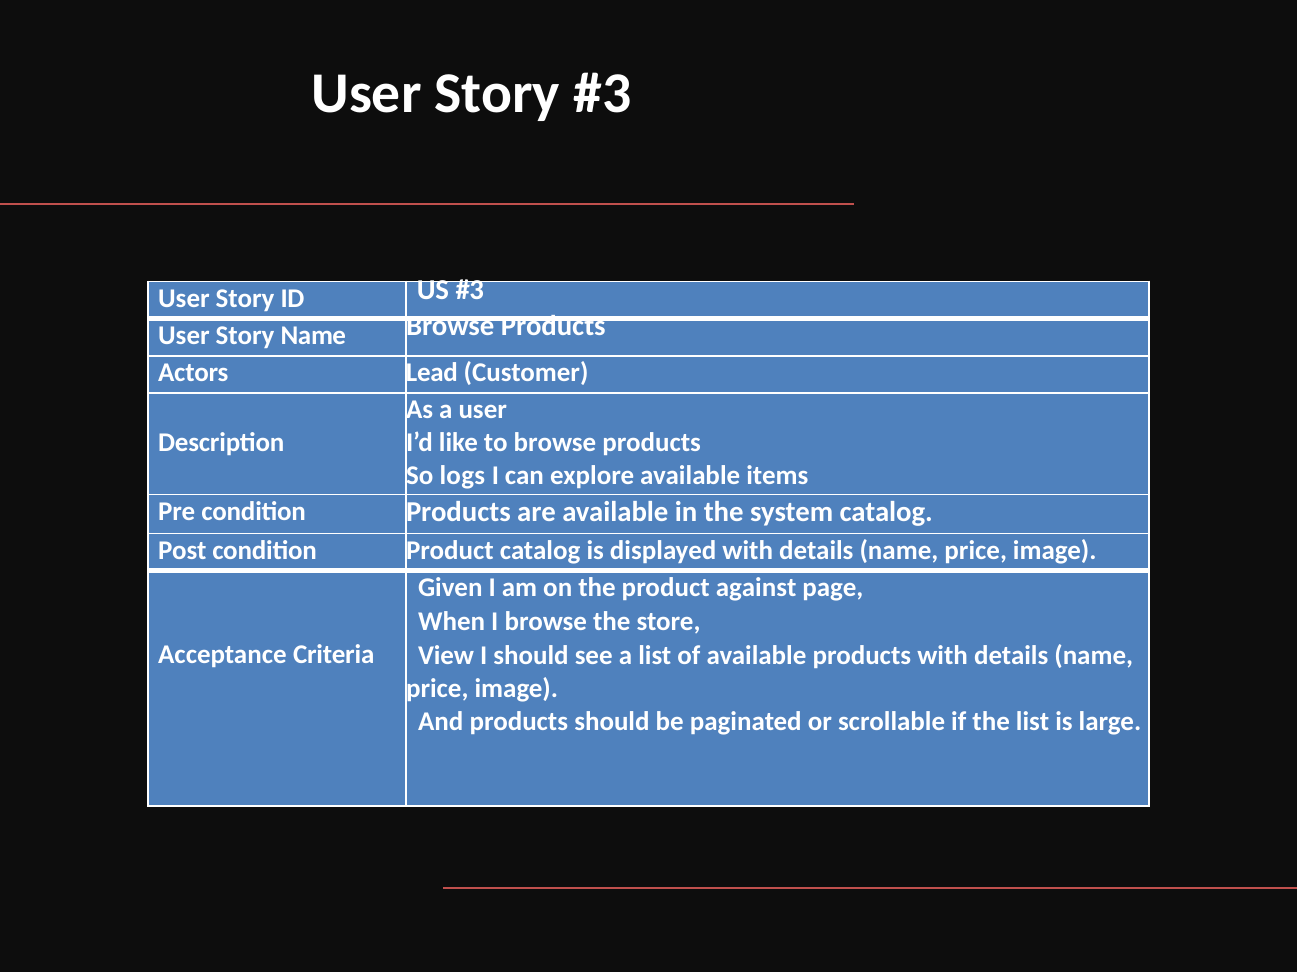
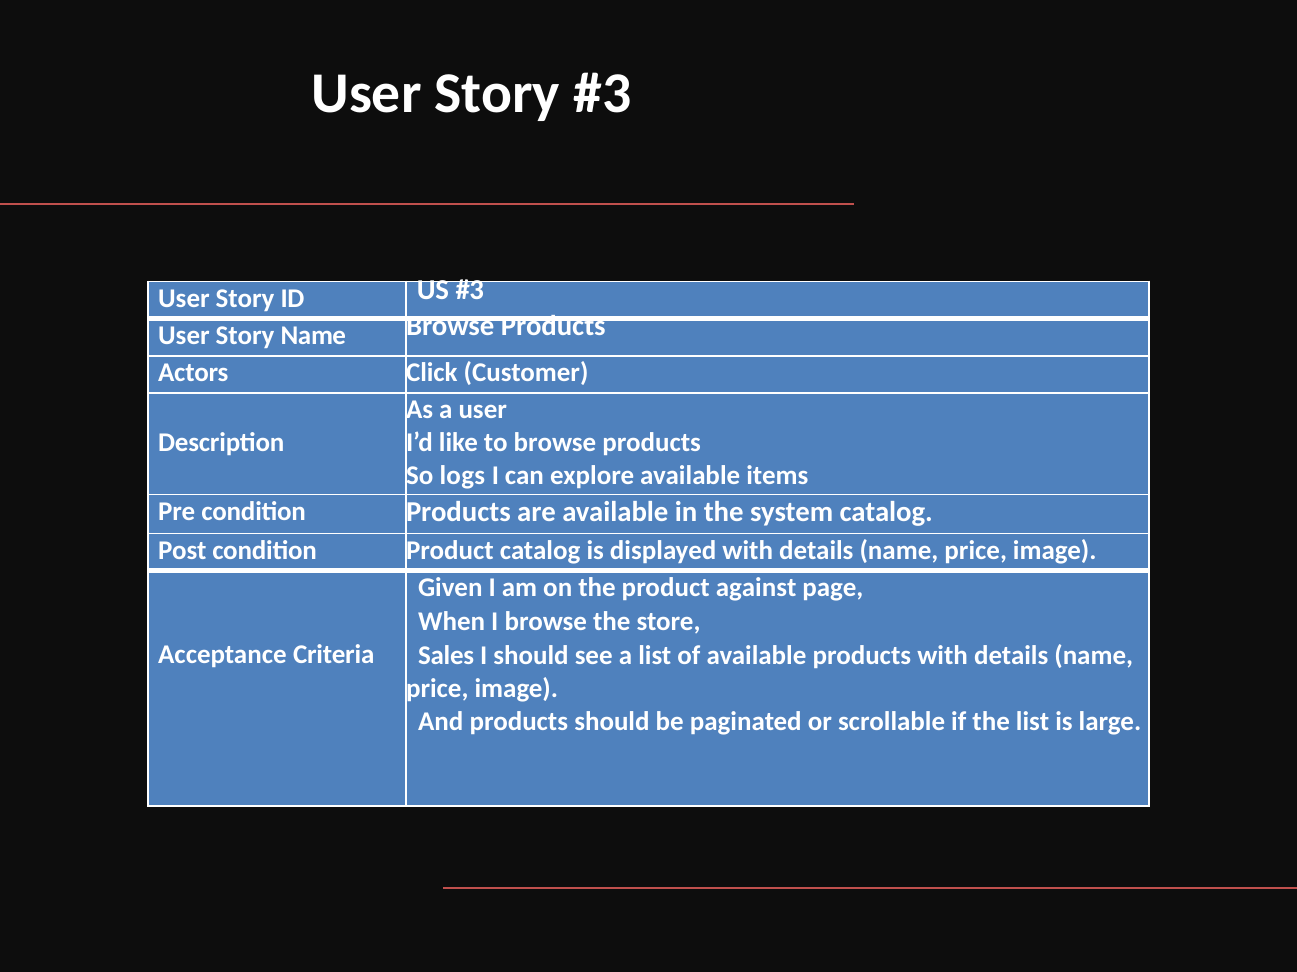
Lead: Lead -> Click (432, 373)
View: View -> Sales (446, 656)
